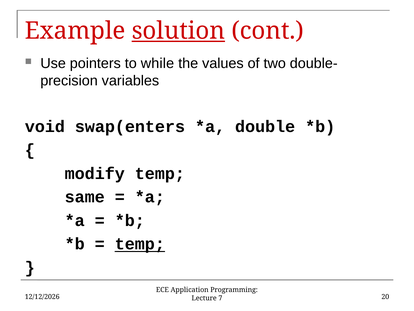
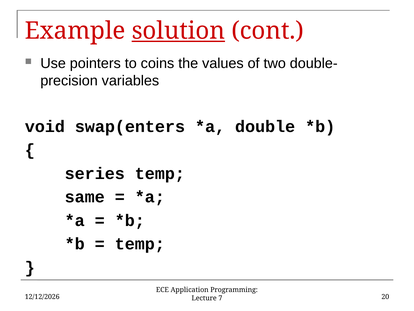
while: while -> coins (158, 63)
modify: modify -> series (95, 173)
temp underline: present -> none (140, 244)
